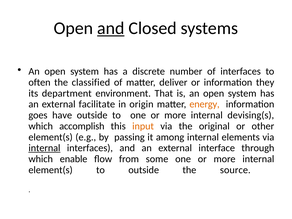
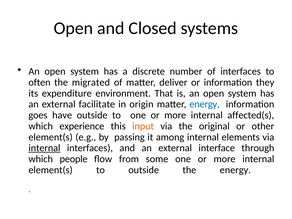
and underline: present -> none (111, 28)
classified: classified -> migrated (91, 82)
department: department -> expenditure (67, 93)
energy colour: orange -> blue (205, 104)
devising(s: devising(s -> affected(s (251, 115)
accomplish: accomplish -> experience (82, 126)
enable: enable -> people (74, 159)
the source: source -> energy (235, 170)
